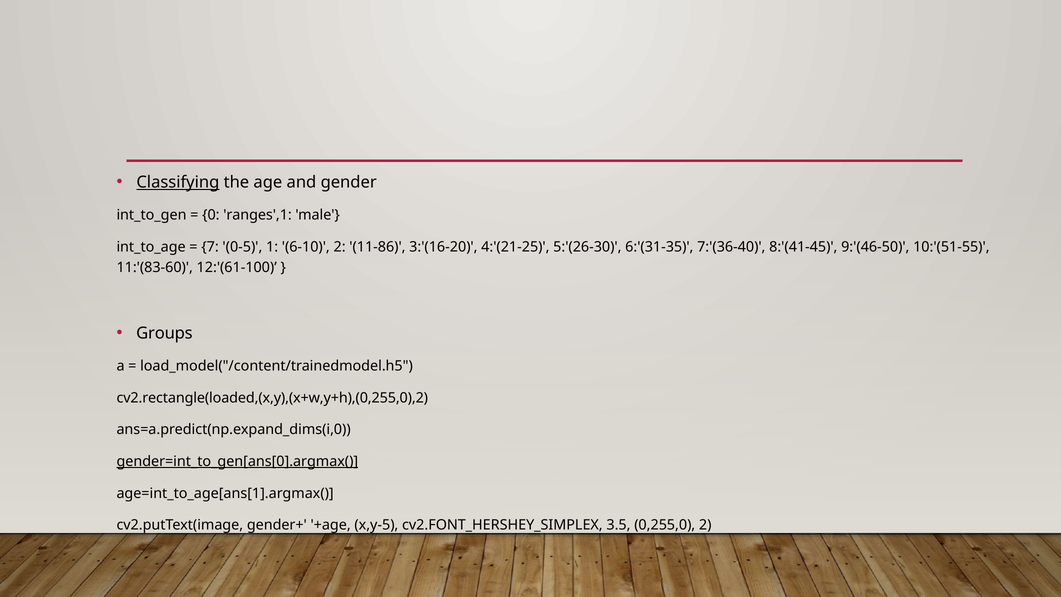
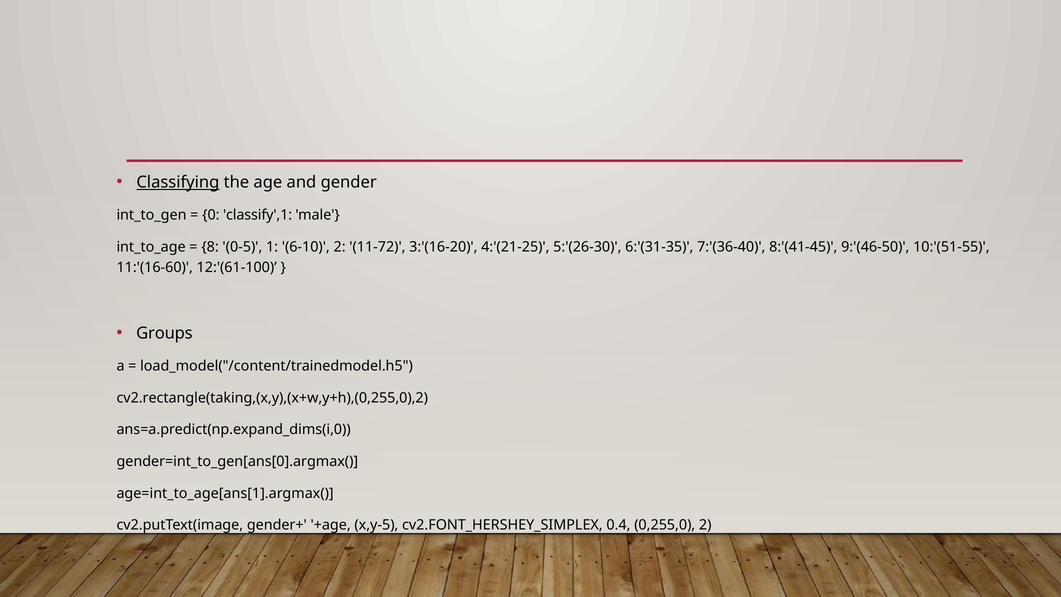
ranges',1: ranges',1 -> classify',1 (258, 215)
7: 7 -> 8 (210, 247)
11-86: 11-86 -> 11-72 (377, 247)
11:'(83-60: 11:'(83-60 -> 11:'(16-60 (155, 268)
cv2.rectangle(loaded,(x,y),(x+w,y+h),(0,255,0),2: cv2.rectangle(loaded,(x,y),(x+w,y+h),(0,255,0),2 -> cv2.rectangle(taking,(x,y),(x+w,y+h),(0,255,0),2 (272, 398)
gender=int_to_gen[ans[0].argmax( underline: present -> none (237, 461)
3.5: 3.5 -> 0.4 (618, 525)
